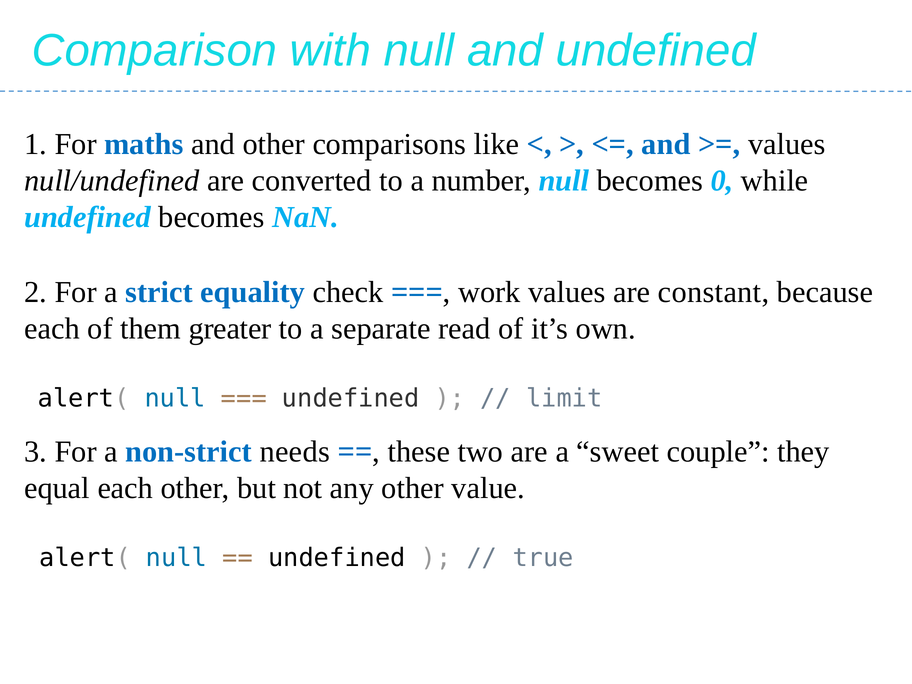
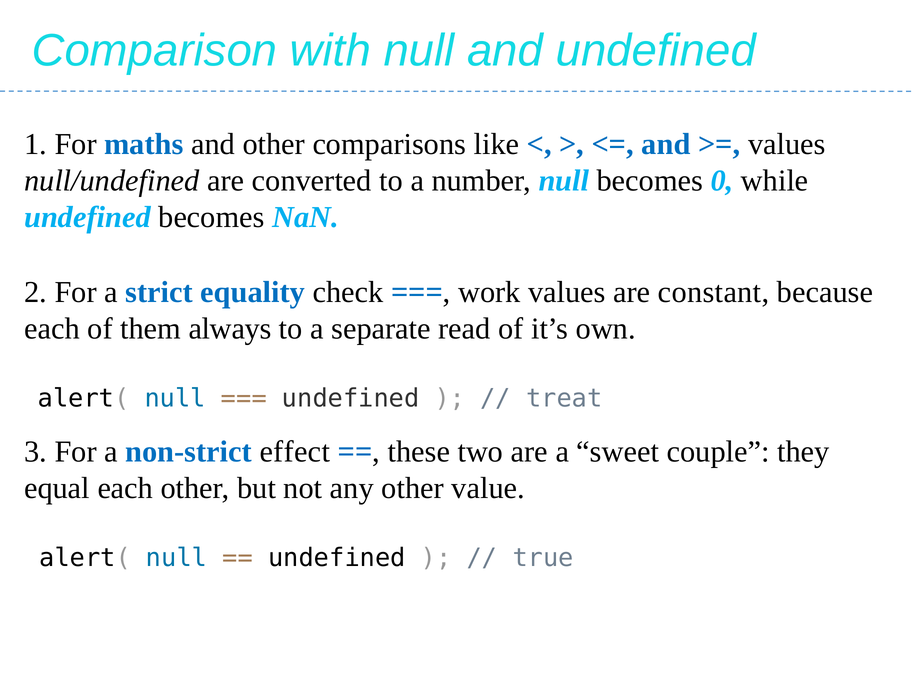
greater: greater -> always (230, 329)
limit: limit -> treat (564, 398)
needs: needs -> effect (295, 452)
